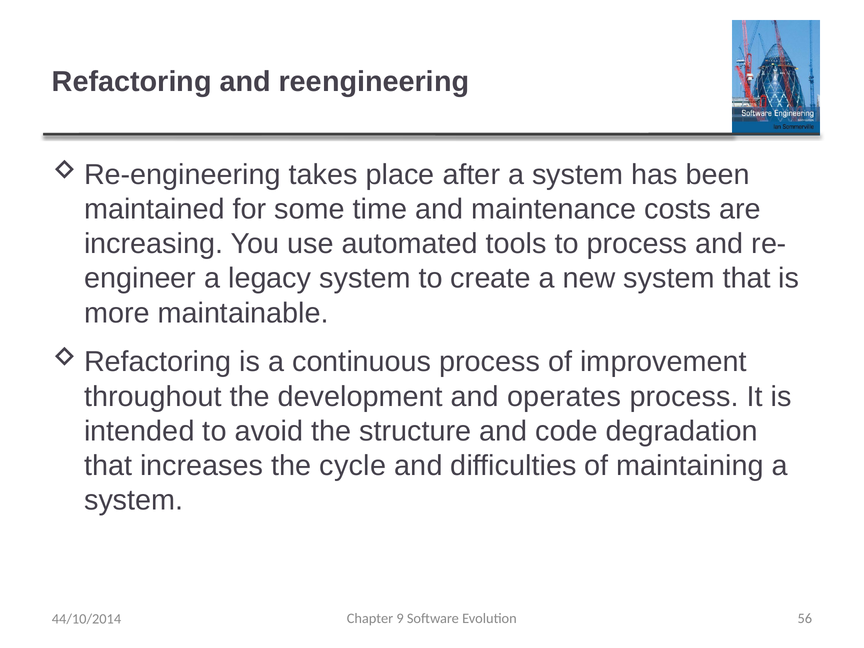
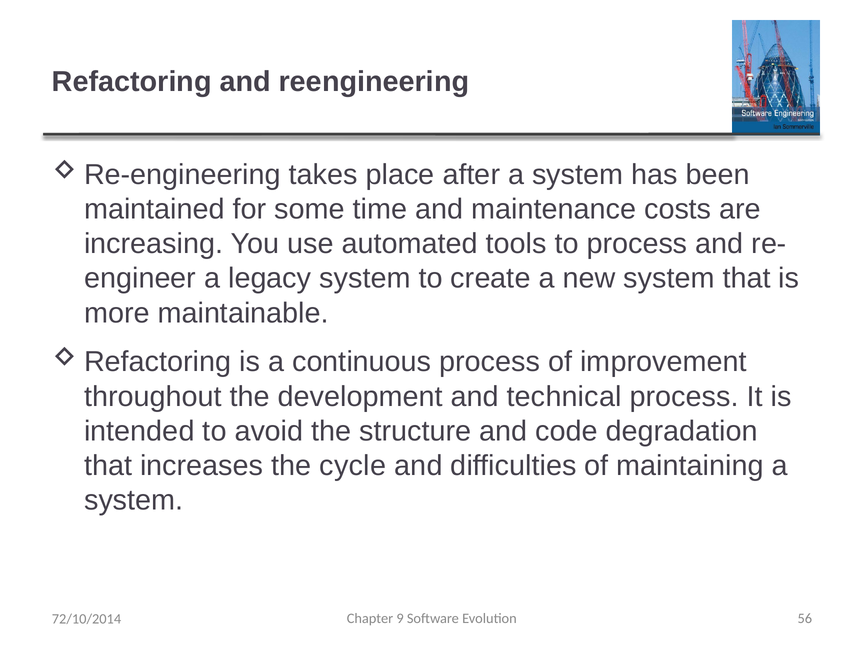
operates: operates -> technical (564, 397)
44/10/2014: 44/10/2014 -> 72/10/2014 (87, 619)
